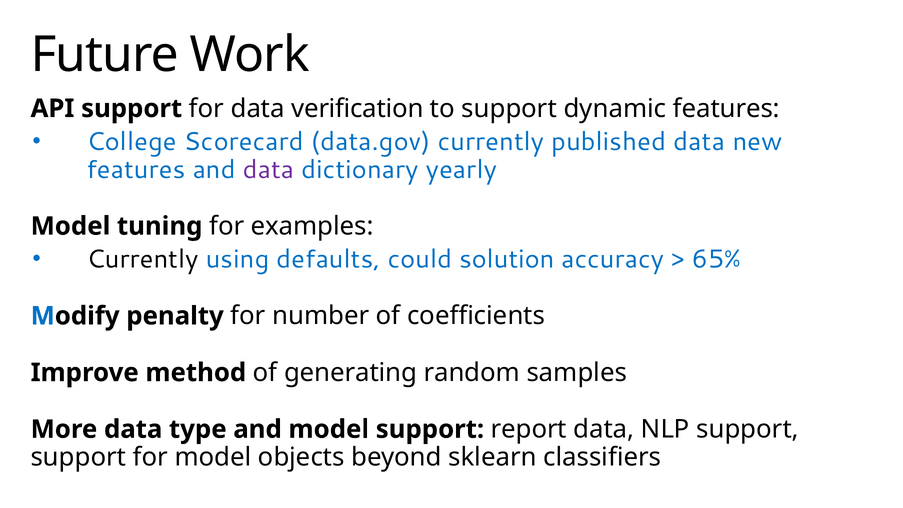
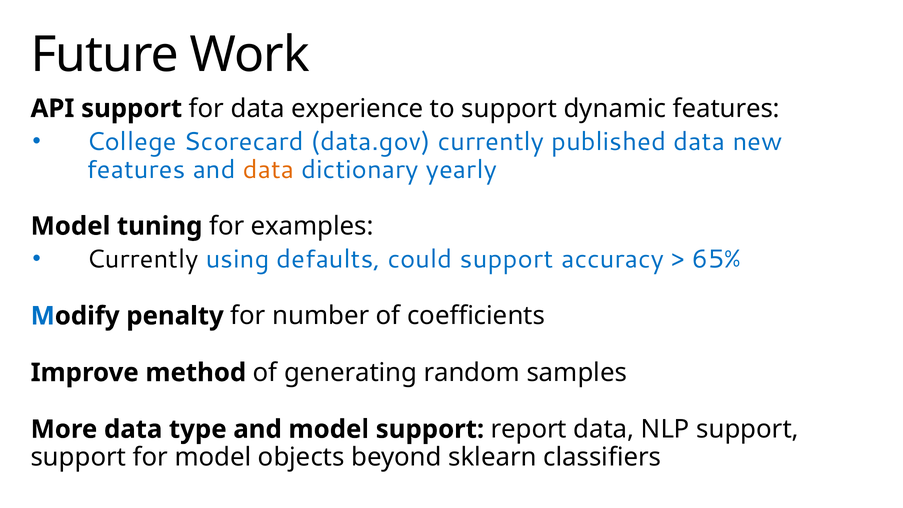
verification: verification -> experience (357, 109)
data colour: purple -> orange (269, 169)
could solution: solution -> support (507, 259)
